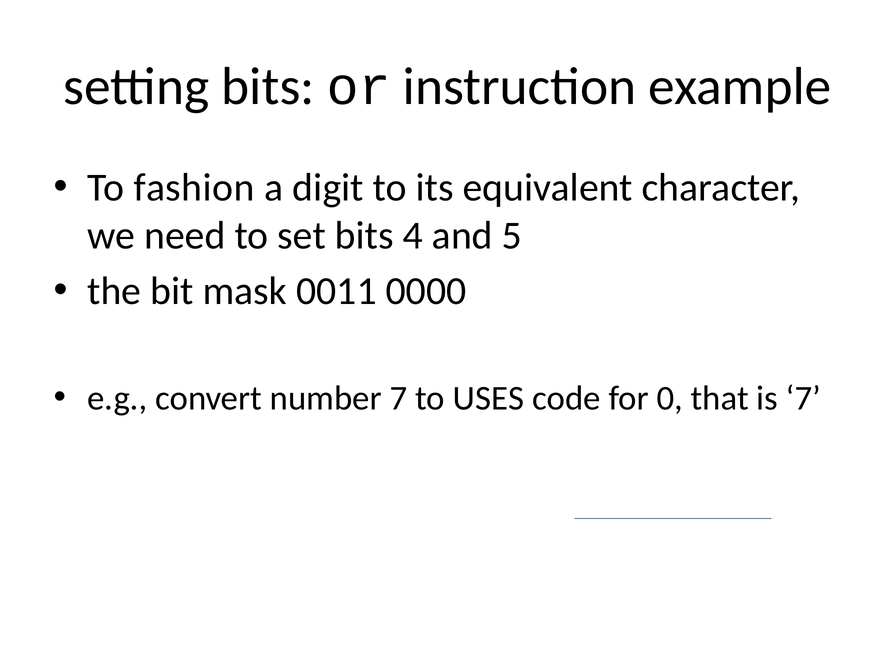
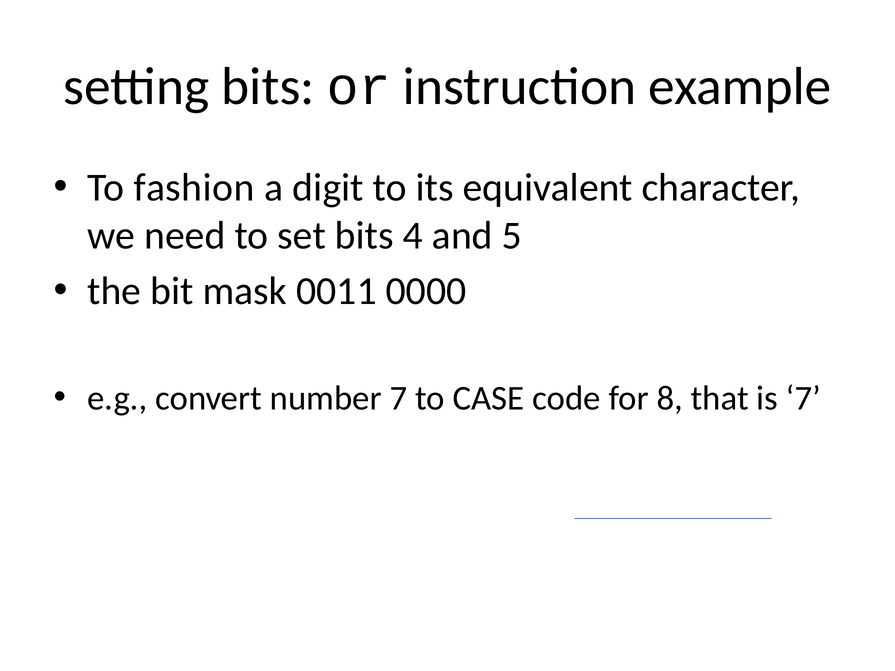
USES: USES -> CASE (488, 398)
0: 0 -> 8 (670, 398)
